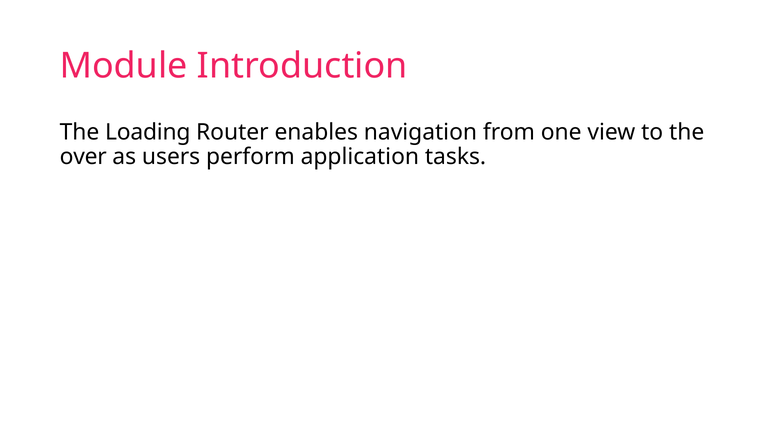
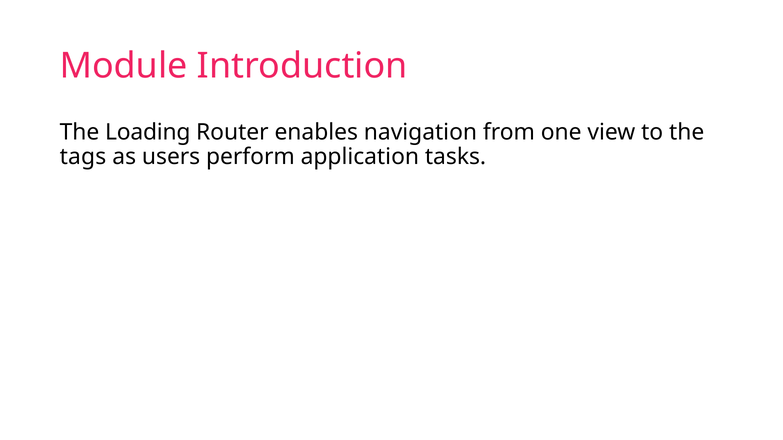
over: over -> tags (83, 157)
